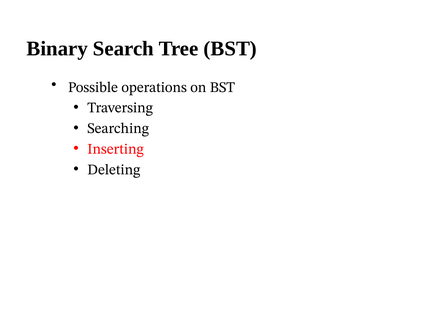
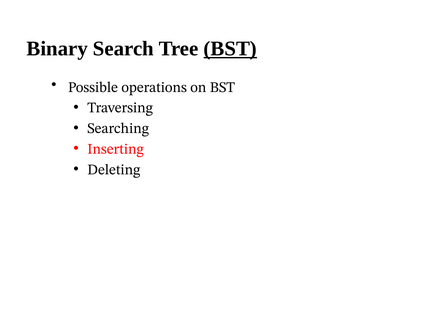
BST underline: none -> present (230, 49)
